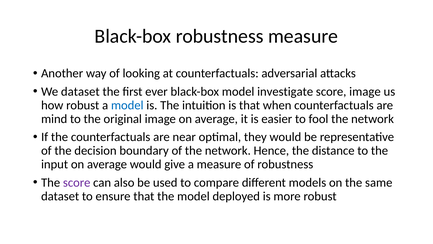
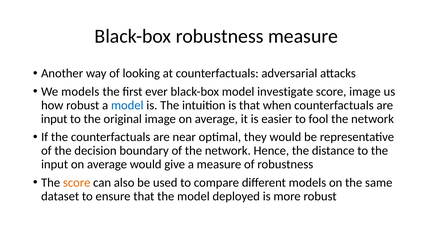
We dataset: dataset -> models (80, 91)
mind: mind -> input (54, 119)
score colour: purple -> orange (77, 182)
